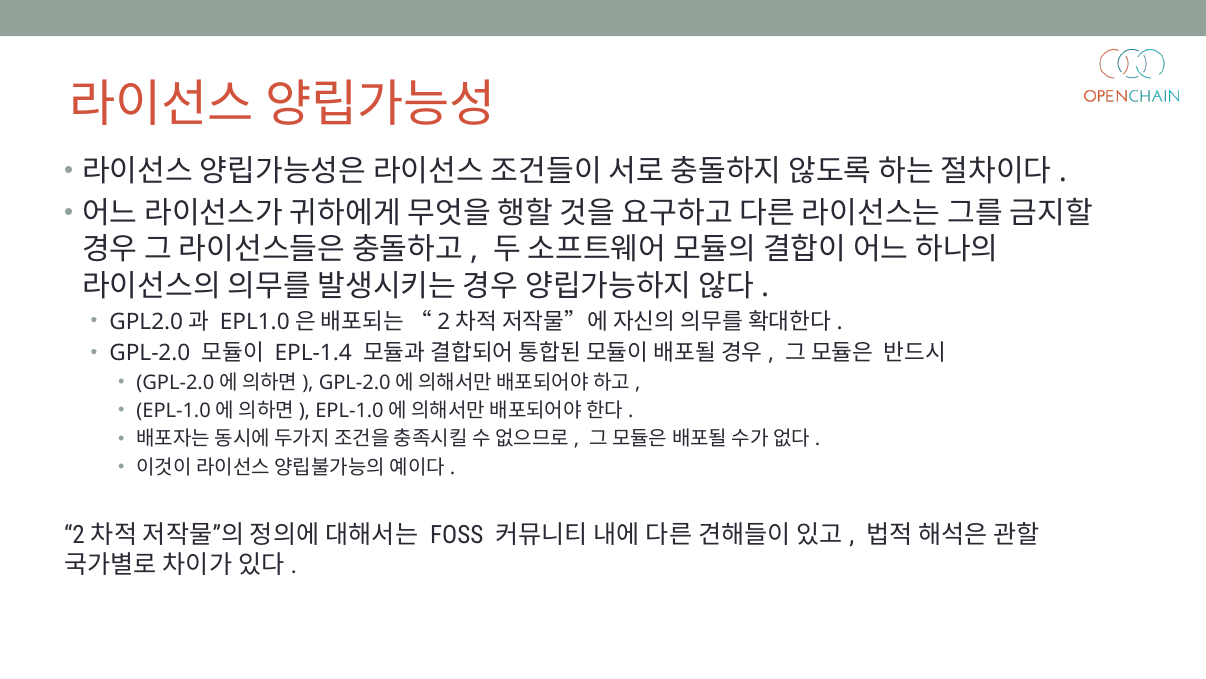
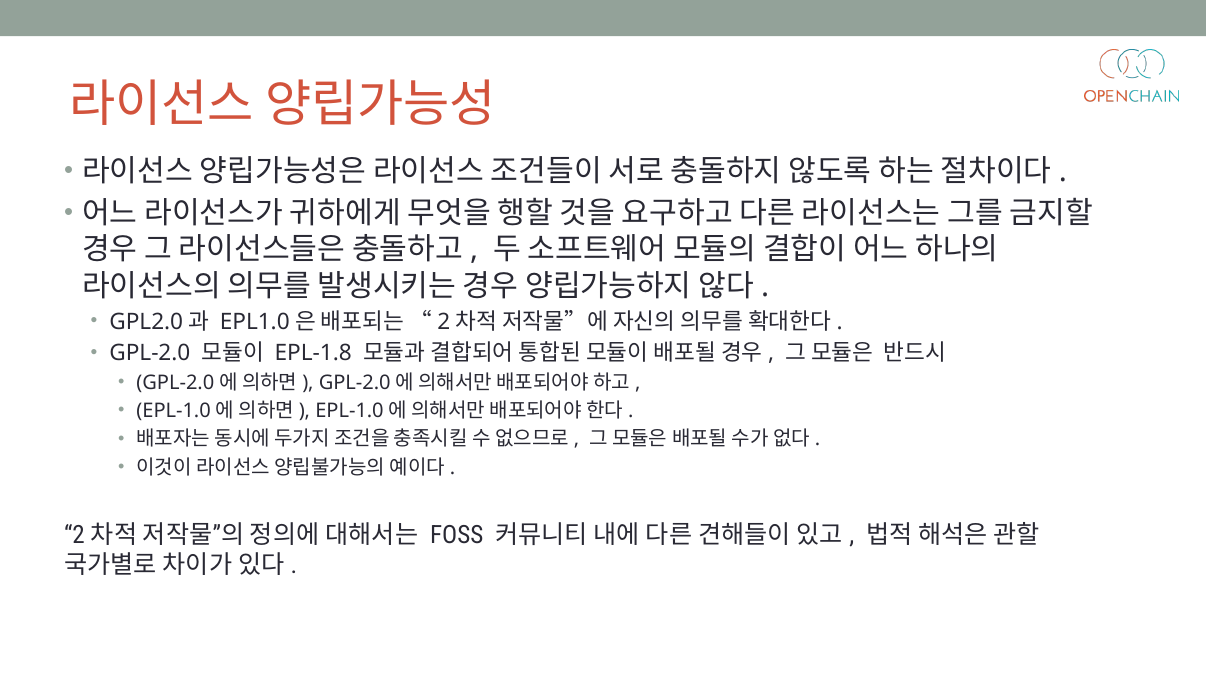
EPL-1.4: EPL-1.4 -> EPL-1.8 (313, 353)
